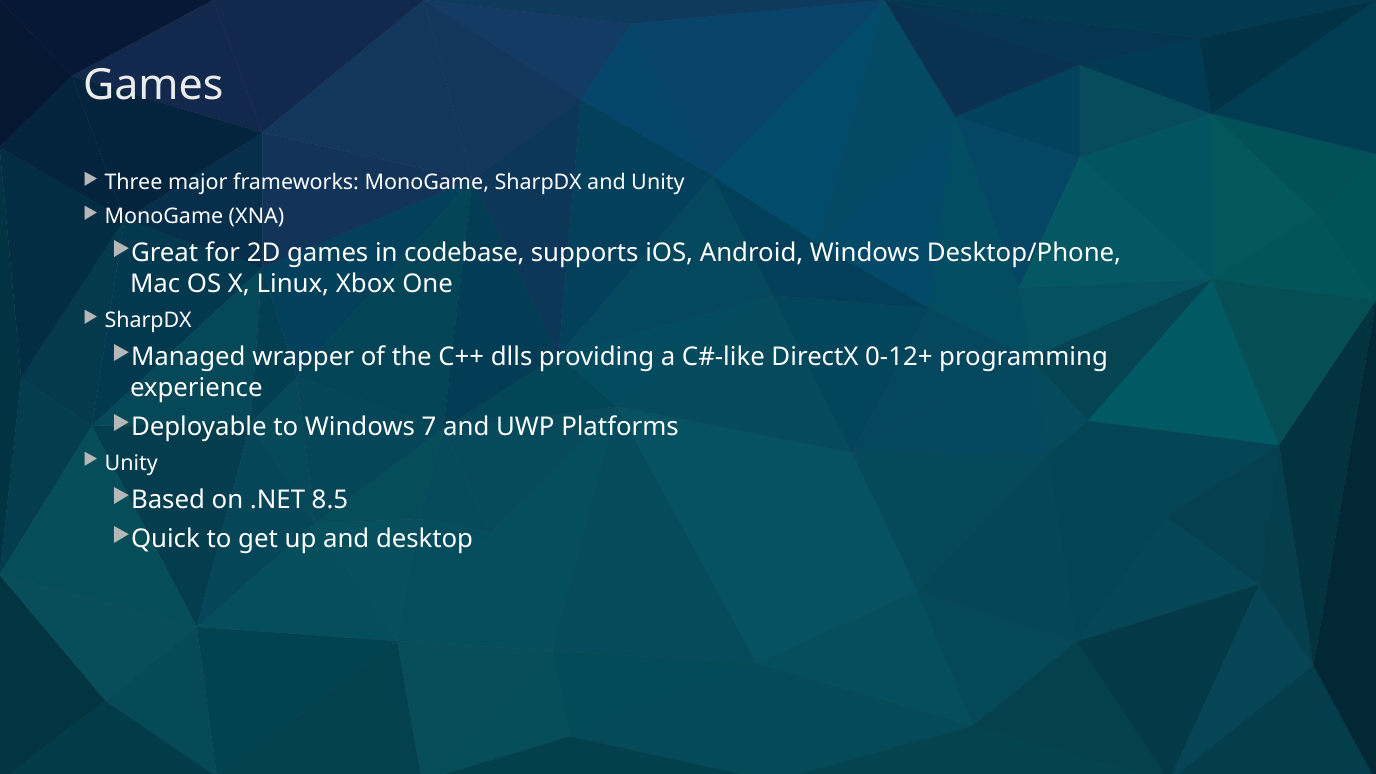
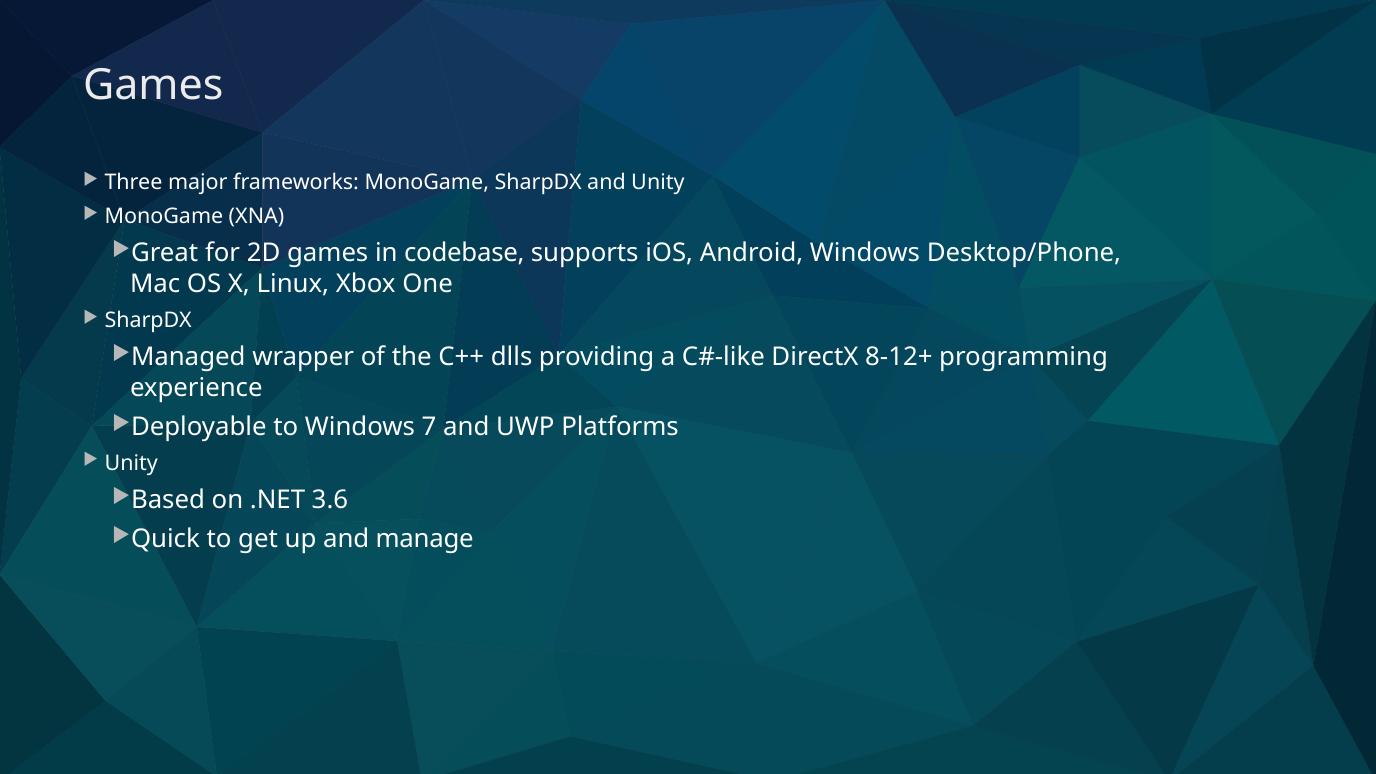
0-12+: 0-12+ -> 8-12+ (899, 357)
8.5: 8.5 -> 3.6 (330, 500)
desktop: desktop -> manage (425, 539)
